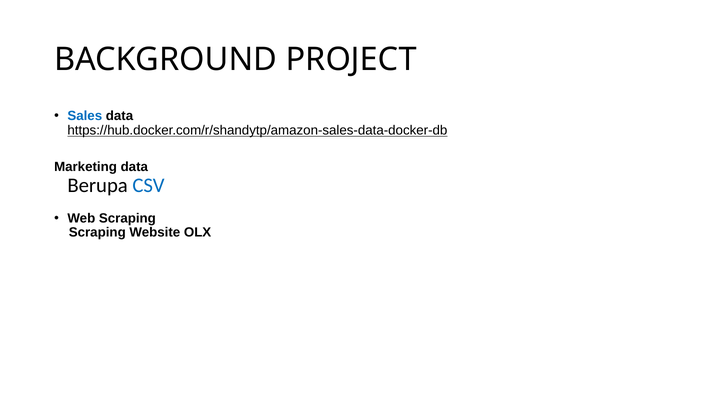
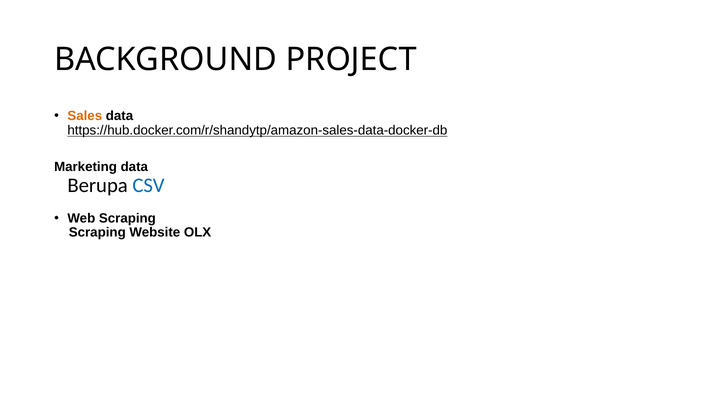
Sales colour: blue -> orange (85, 116)
